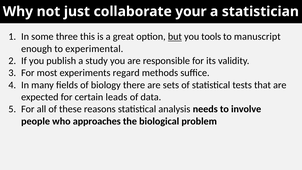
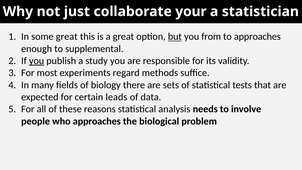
some three: three -> great (67, 37)
tools: tools -> from (211, 37)
to manuscript: manuscript -> approaches (257, 37)
experimental: experimental -> supplemental (94, 49)
you underline: none -> present (37, 61)
